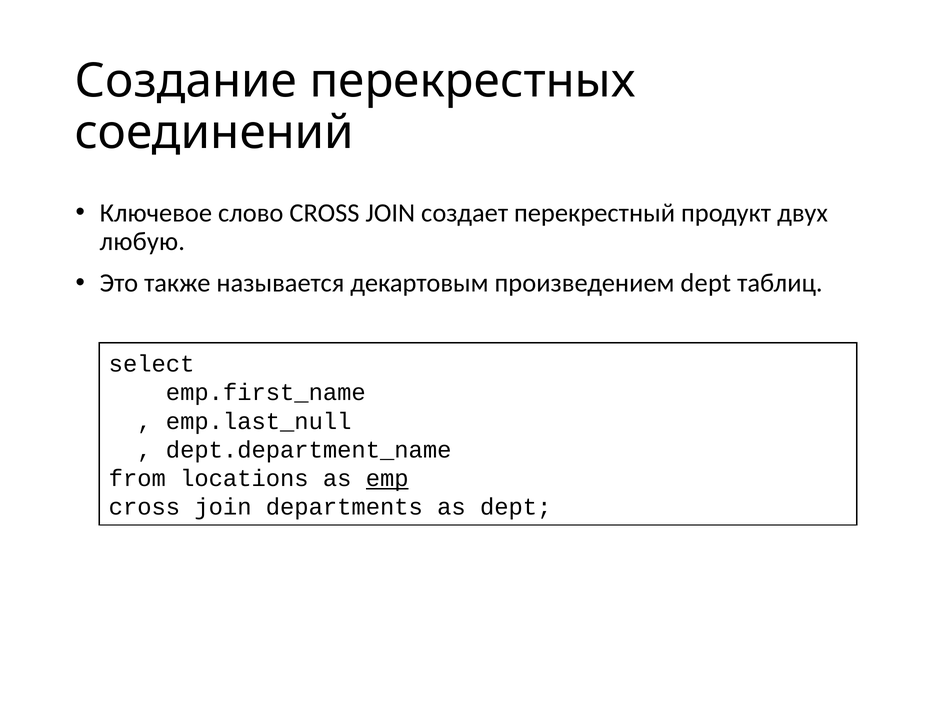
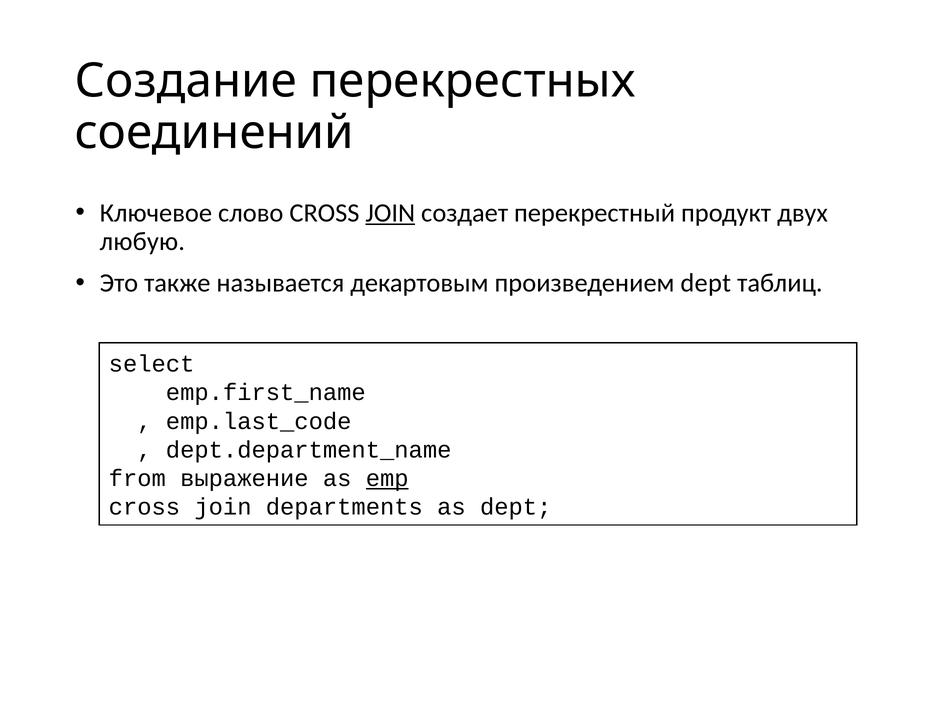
JOIN underline: none -> present (390, 213)
emp.last_null: emp.last_null -> emp.last_code (259, 421)
locations: locations -> выражение (244, 478)
